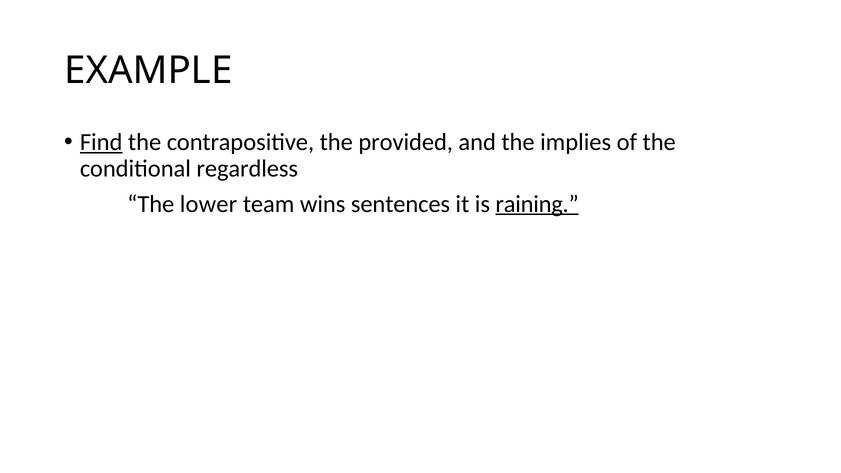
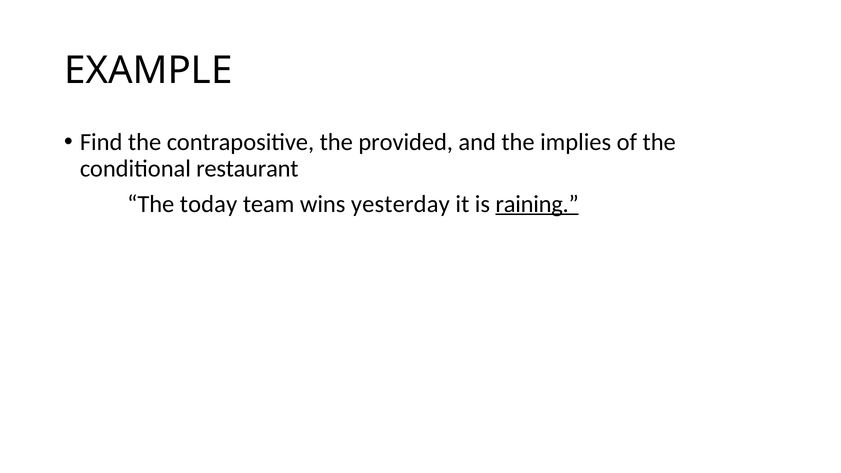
Find underline: present -> none (101, 142)
regardless: regardless -> restaurant (247, 169)
lower: lower -> today (209, 204)
sentences: sentences -> yesterday (400, 204)
